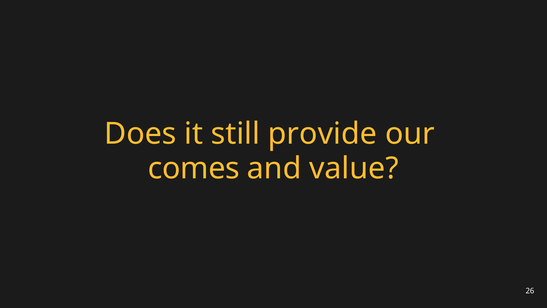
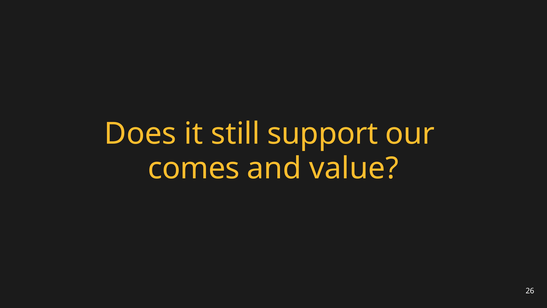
provide: provide -> support (323, 134)
